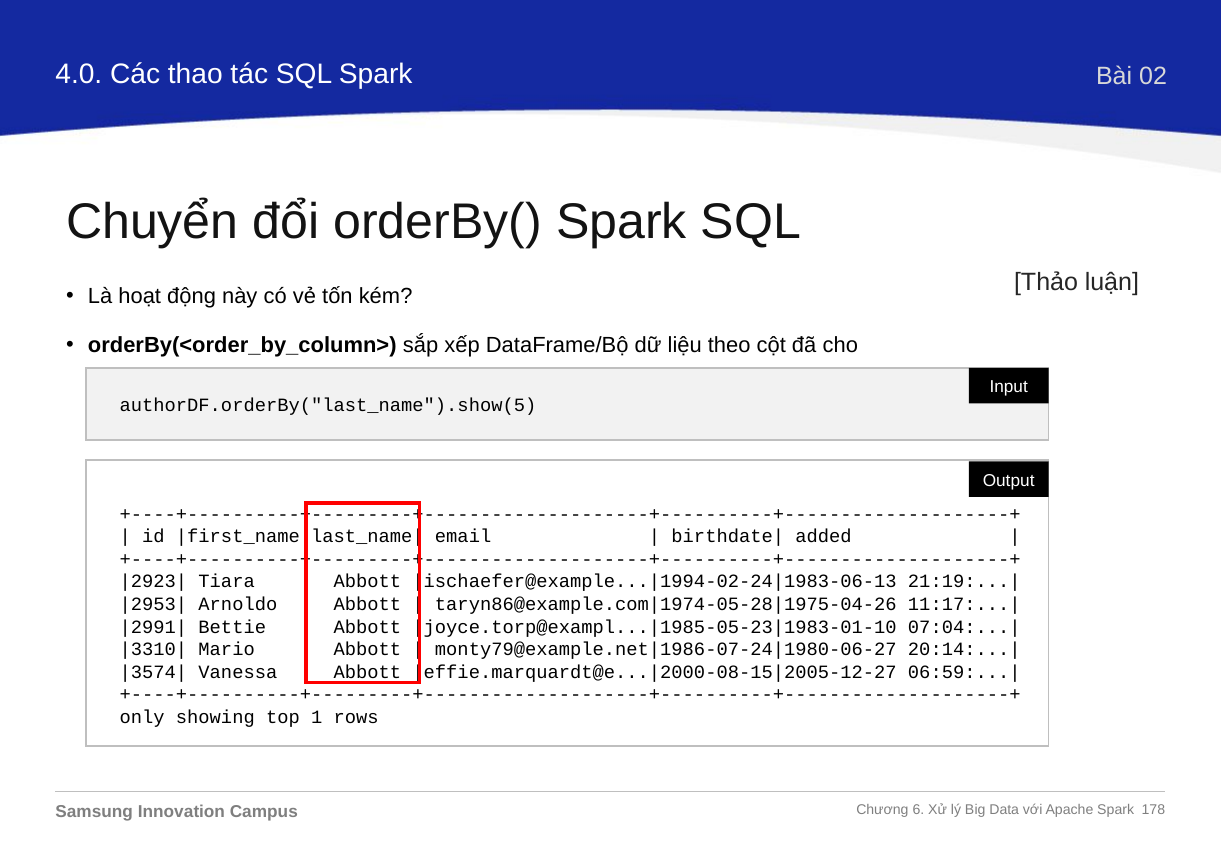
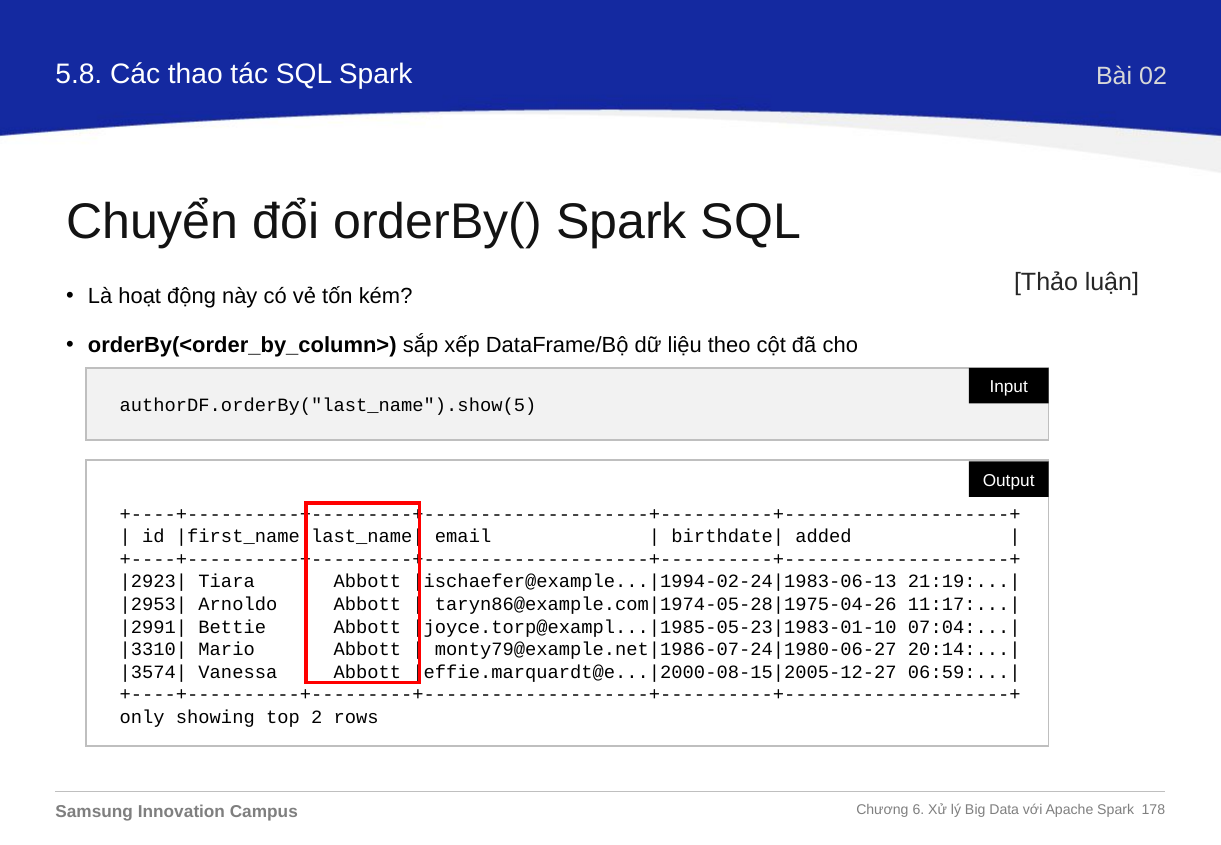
4.0: 4.0 -> 5.8 (79, 74)
1: 1 -> 2 (317, 717)
